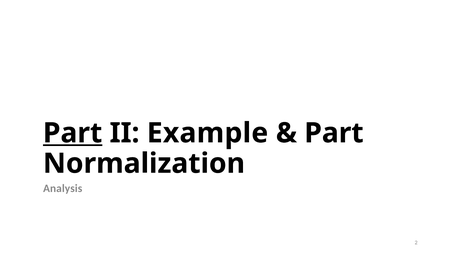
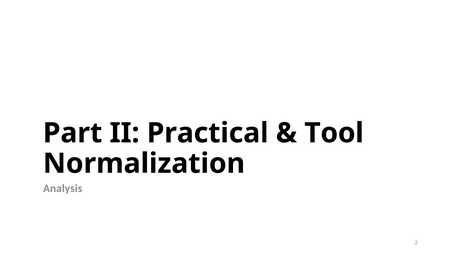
Part underline: present -> none (73, 133)
Example: Example -> Practical (208, 133)
Part: Part -> Tool (334, 133)
